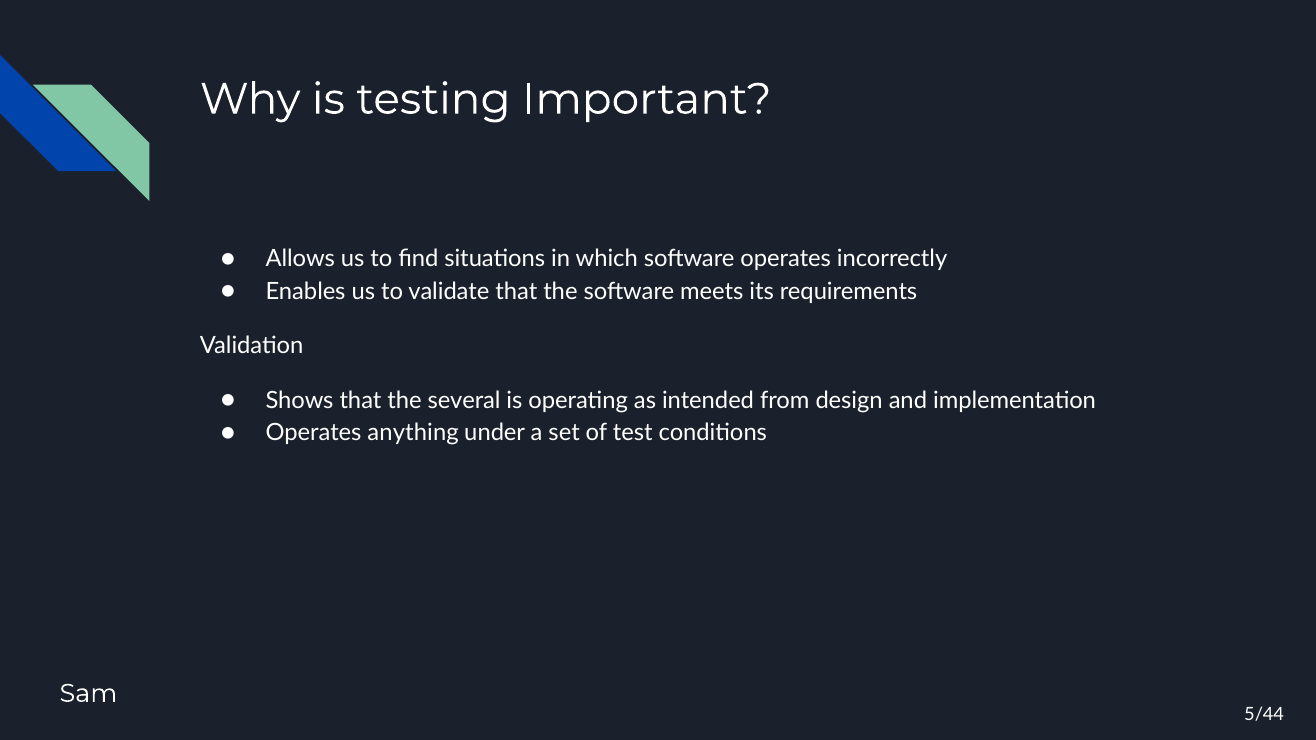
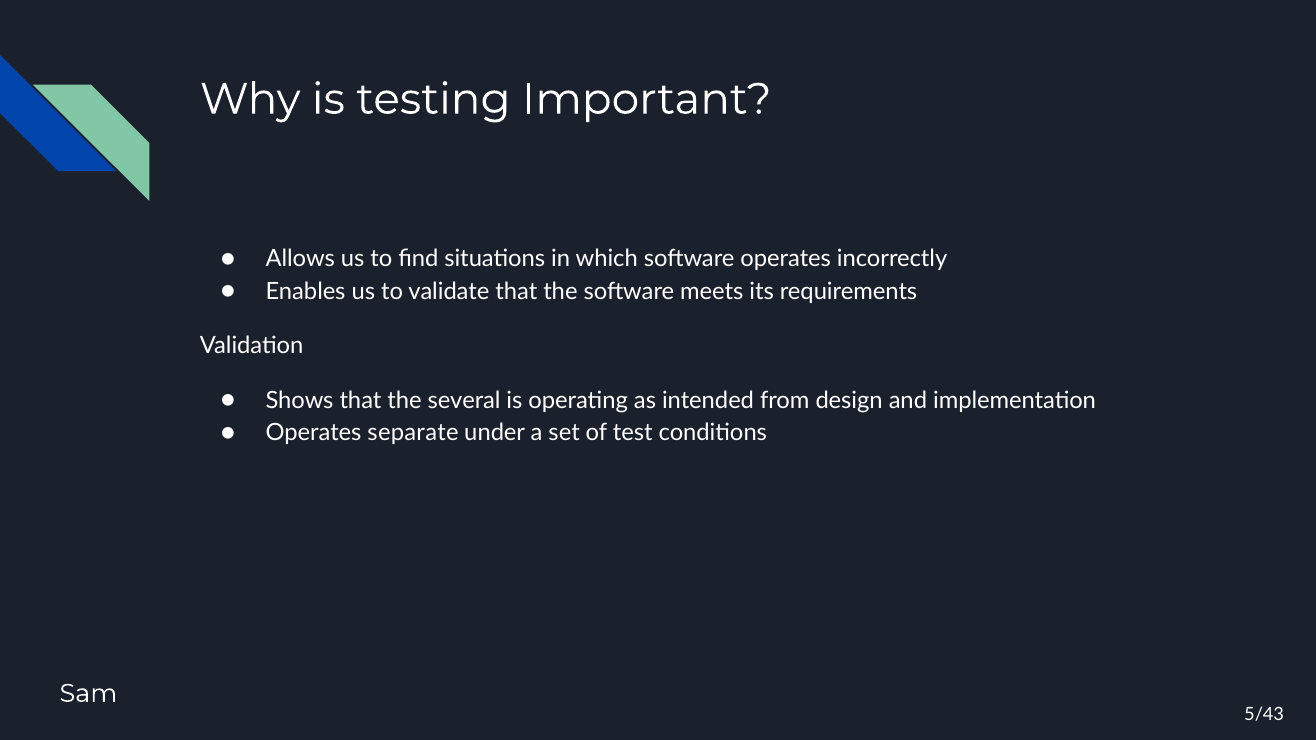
anything: anything -> separate (413, 433)
5/44: 5/44 -> 5/43 (1264, 714)
